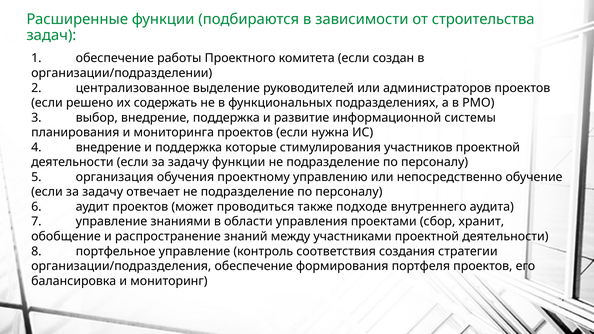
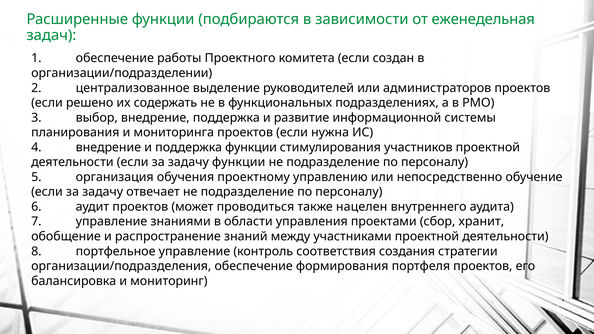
строительства: строительства -> еженедельная (483, 19)
поддержка которые: которые -> функции (251, 147)
подходе: подходе -> нацелен (362, 207)
